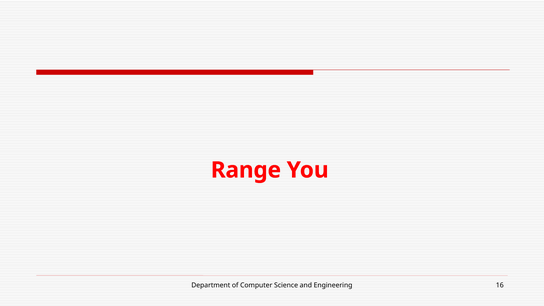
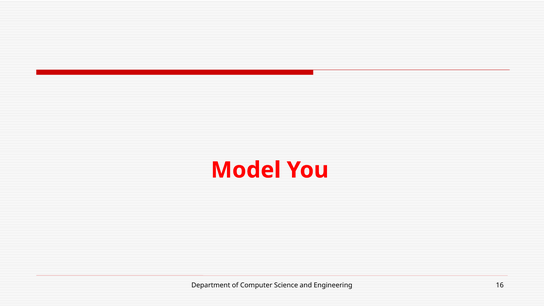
Range: Range -> Model (246, 170)
